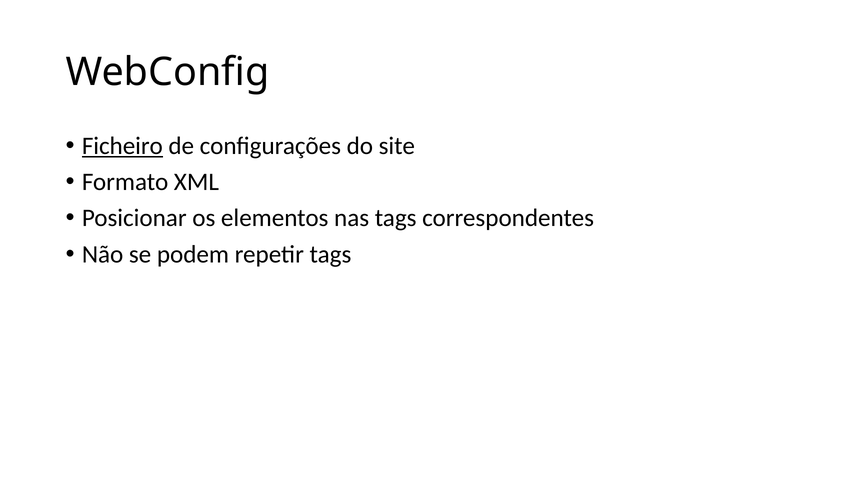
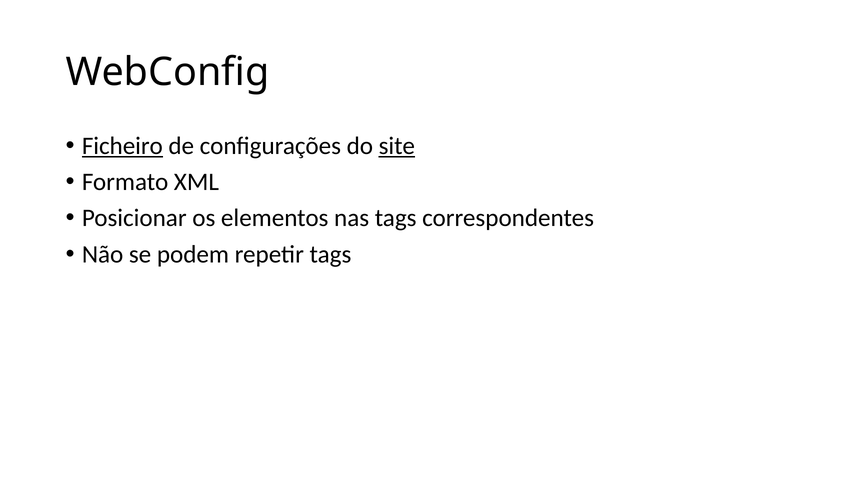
site underline: none -> present (397, 146)
